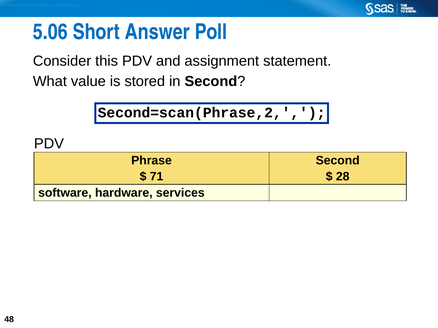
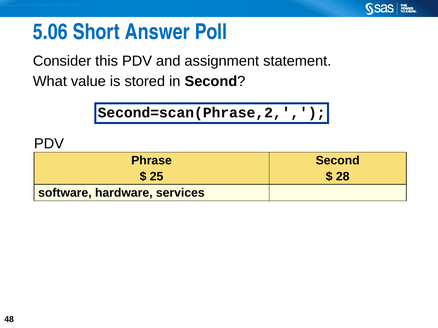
71: 71 -> 25 (157, 177)
